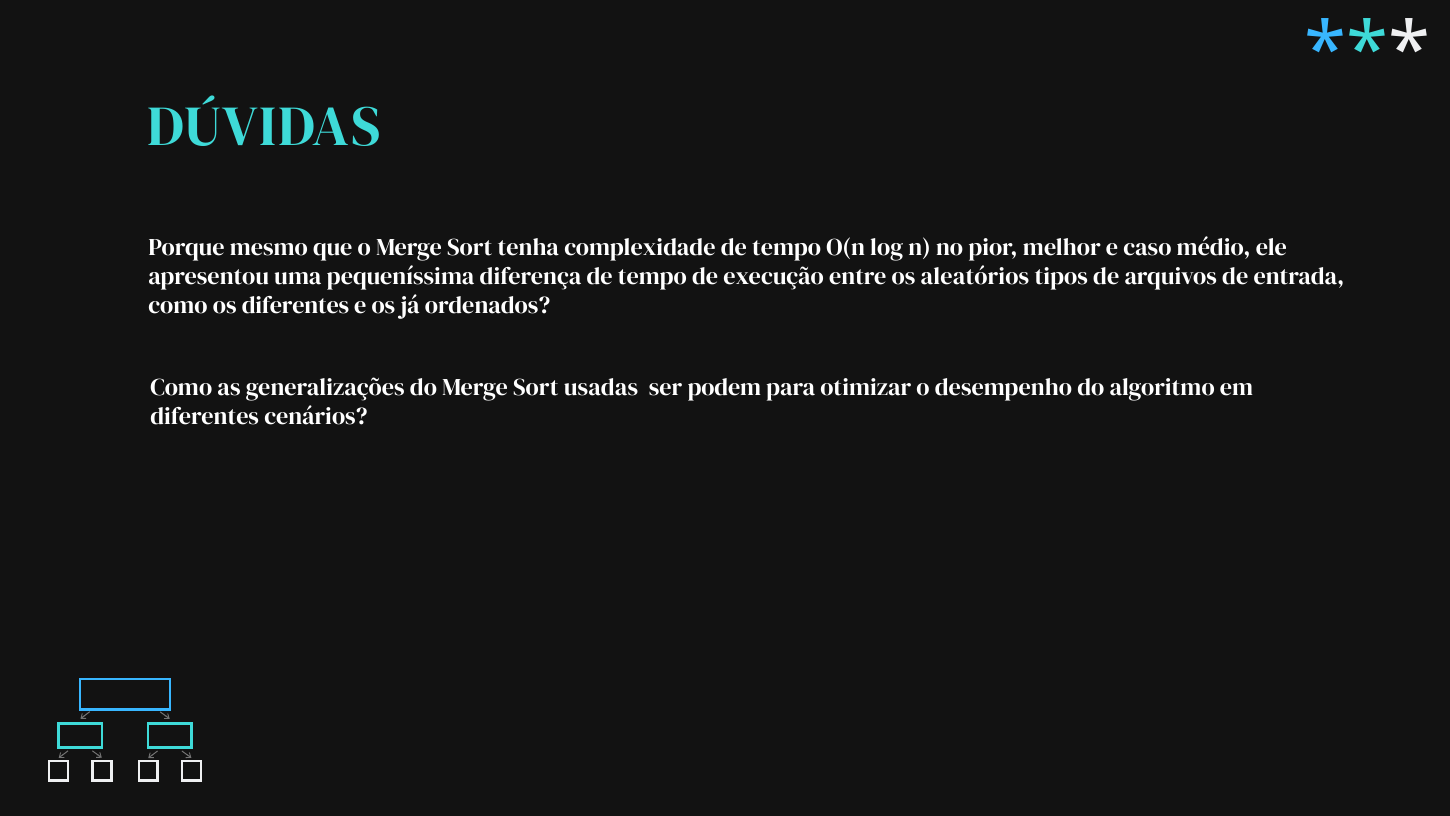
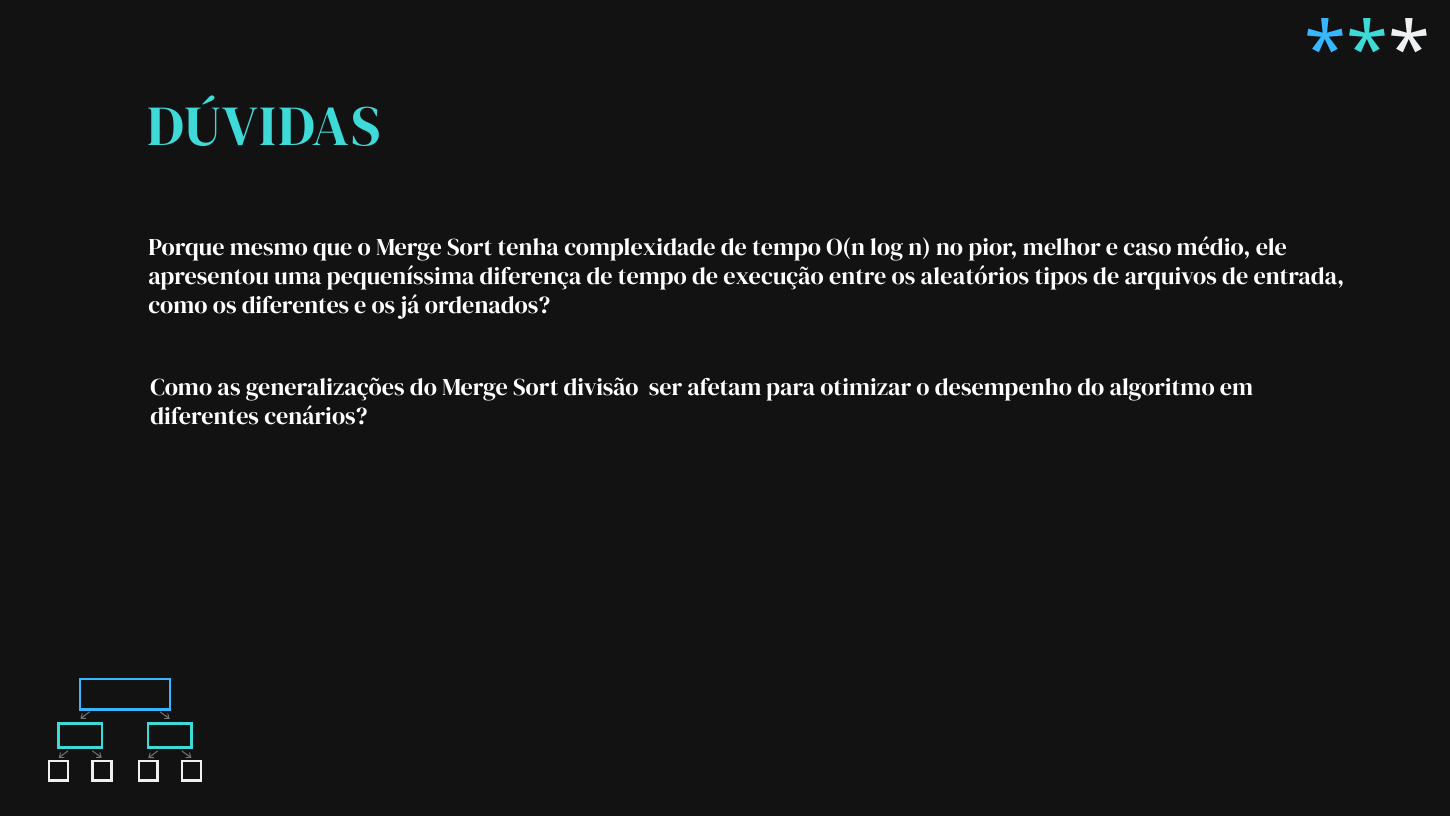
usadas: usadas -> divisão (601, 387)
podem: podem -> afetam (724, 387)
